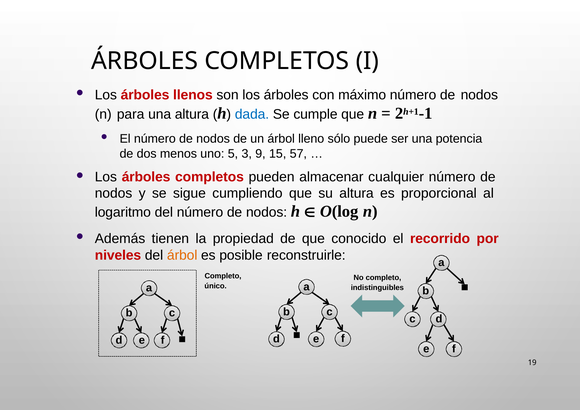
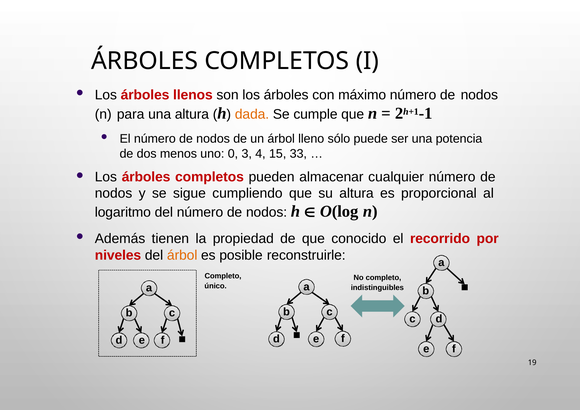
dada colour: blue -> orange (252, 114)
5: 5 -> 0 (233, 154)
9: 9 -> 4 (260, 154)
57: 57 -> 33 (298, 154)
